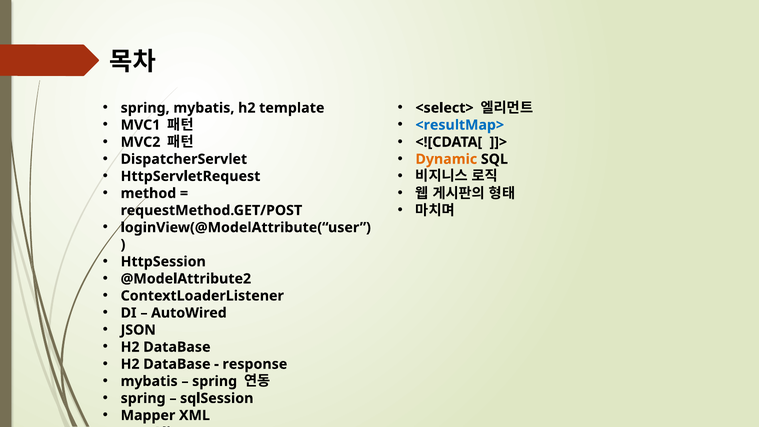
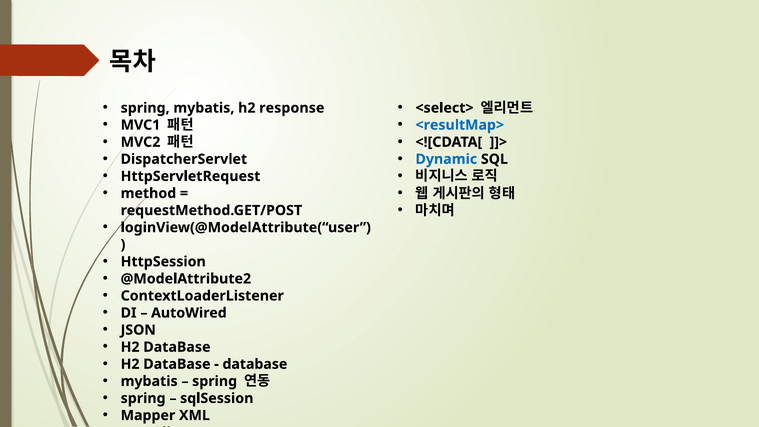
template: template -> response (292, 108)
Dynamic colour: orange -> blue (446, 159)
response: response -> database (255, 364)
